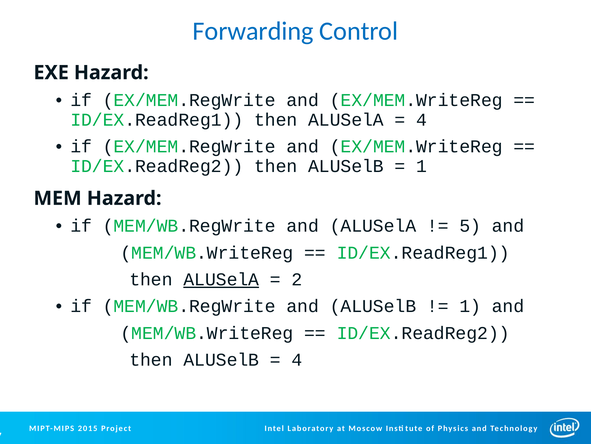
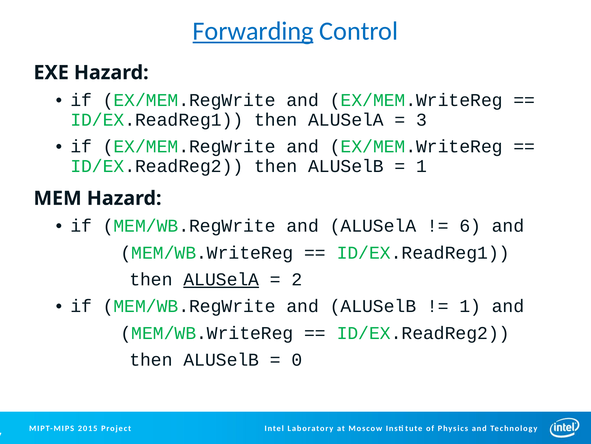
Forwarding underline: none -> present (253, 31)
4: 4 -> 3 (422, 120)
5: 5 -> 6 (470, 226)
4: 4 -> 0 (297, 359)
